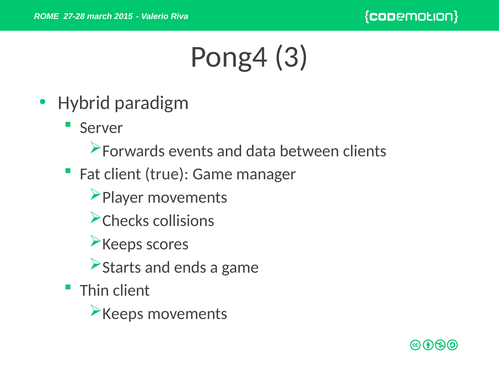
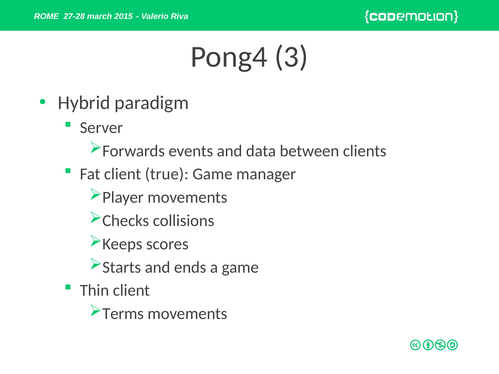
Keeps: Keeps -> Terms (123, 314)
